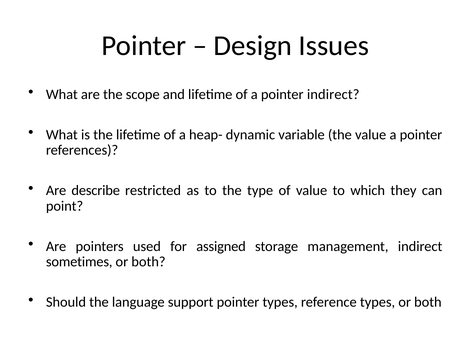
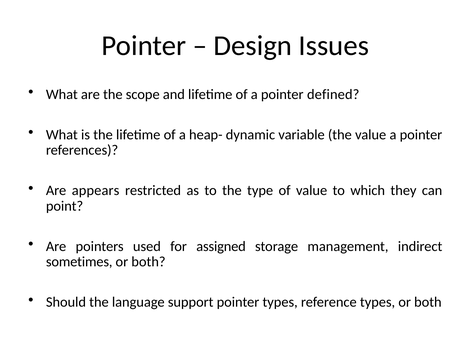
pointer indirect: indirect -> defined (333, 94)
describe: describe -> appears (96, 191)
